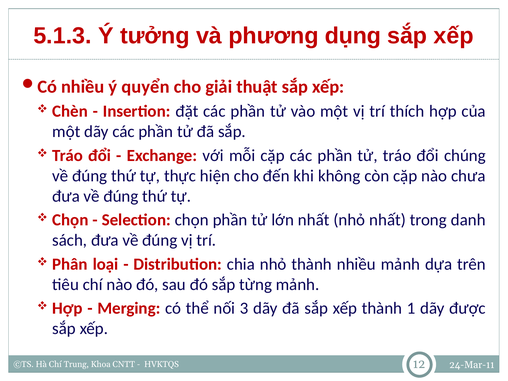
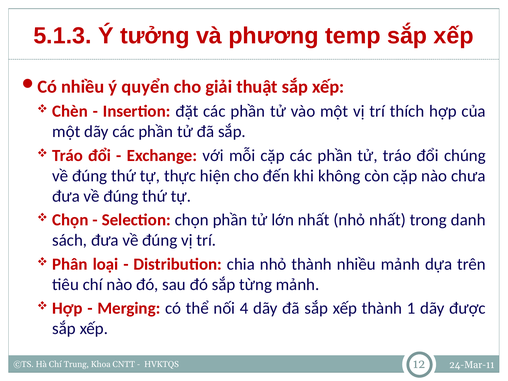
dụng: dụng -> temp (353, 36)
3: 3 -> 4 (244, 308)
